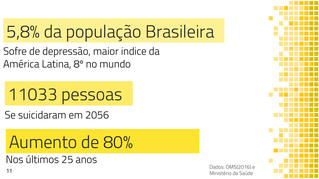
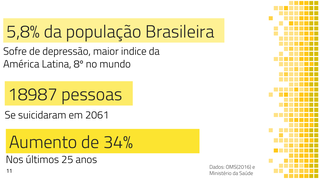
11033: 11033 -> 18987 (33, 95)
2056: 2056 -> 2061 (97, 115)
80%: 80% -> 34% (118, 143)
